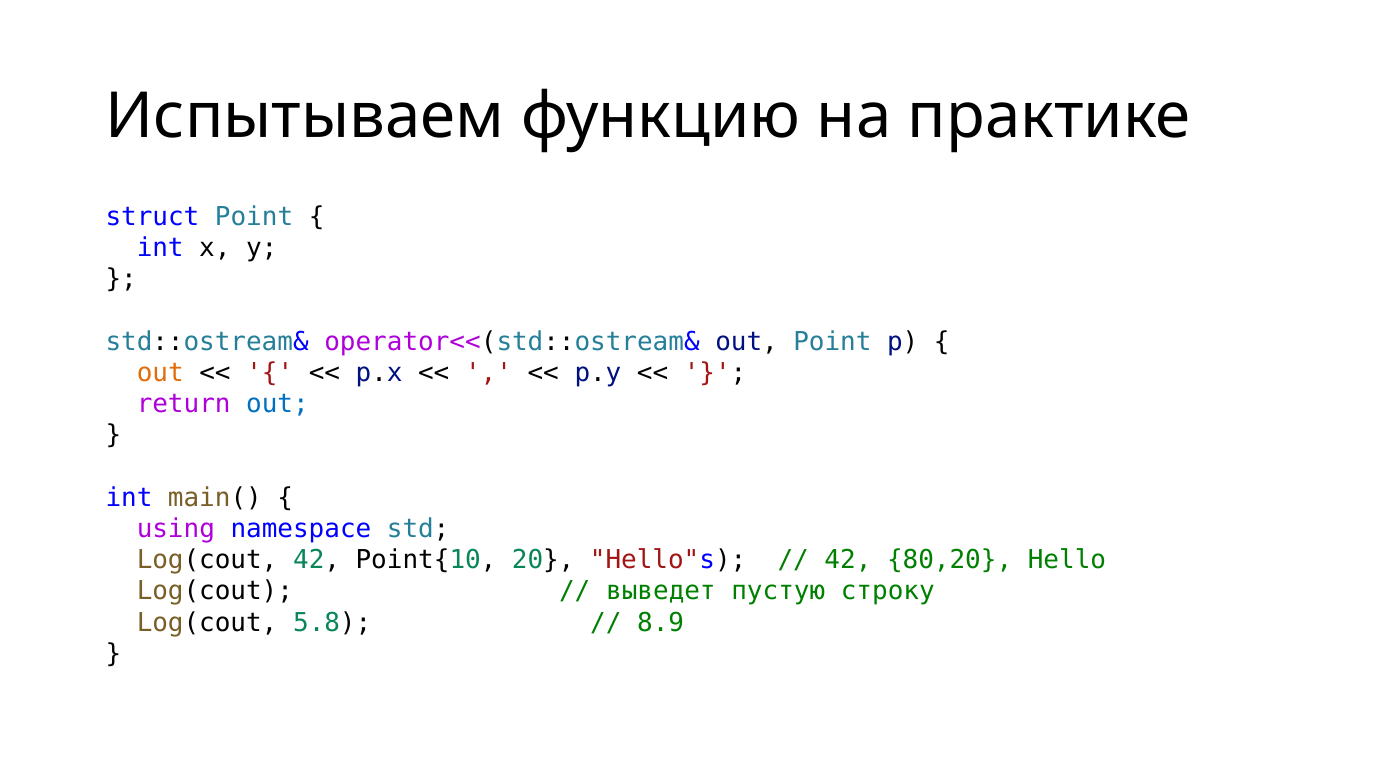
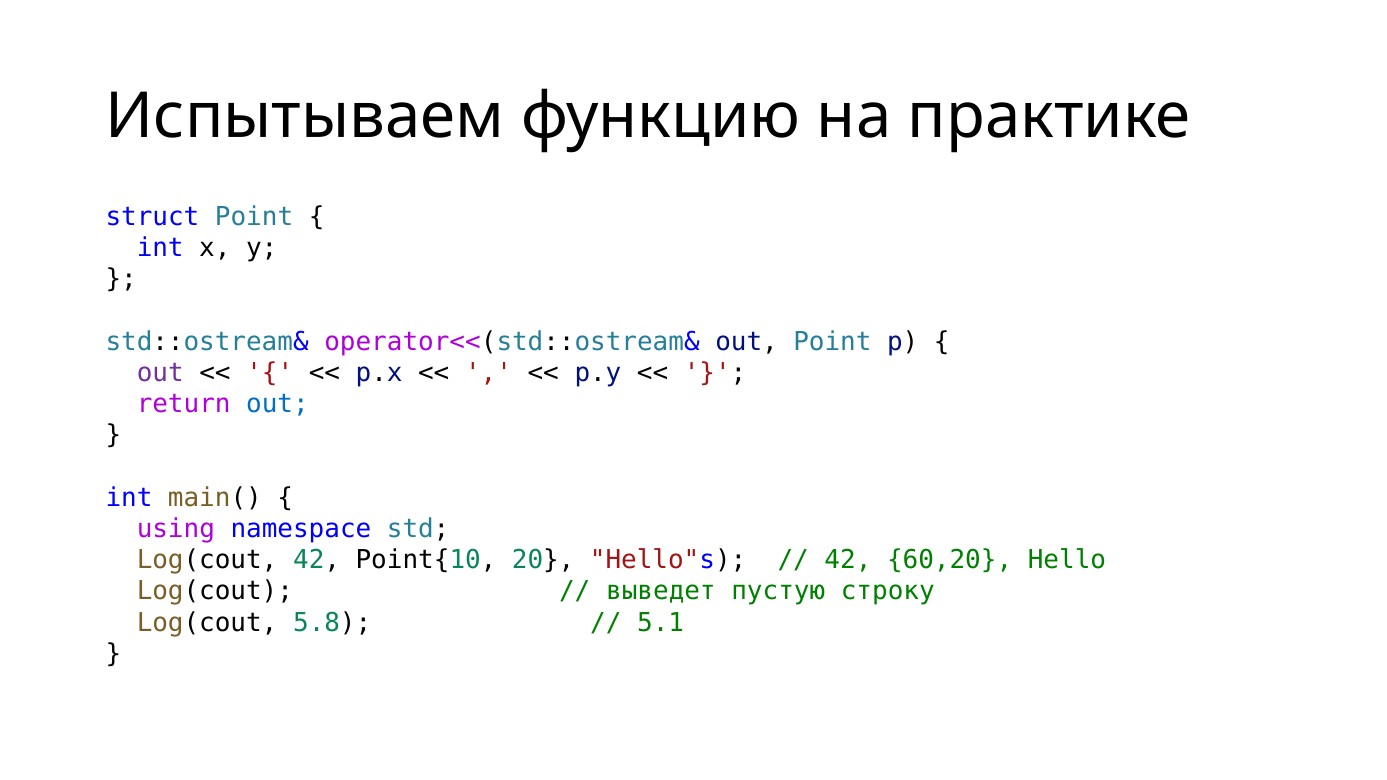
out colour: orange -> purple (160, 373)
80,20: 80,20 -> 60,20 (950, 560)
8.9: 8.9 -> 5.1 (661, 623)
